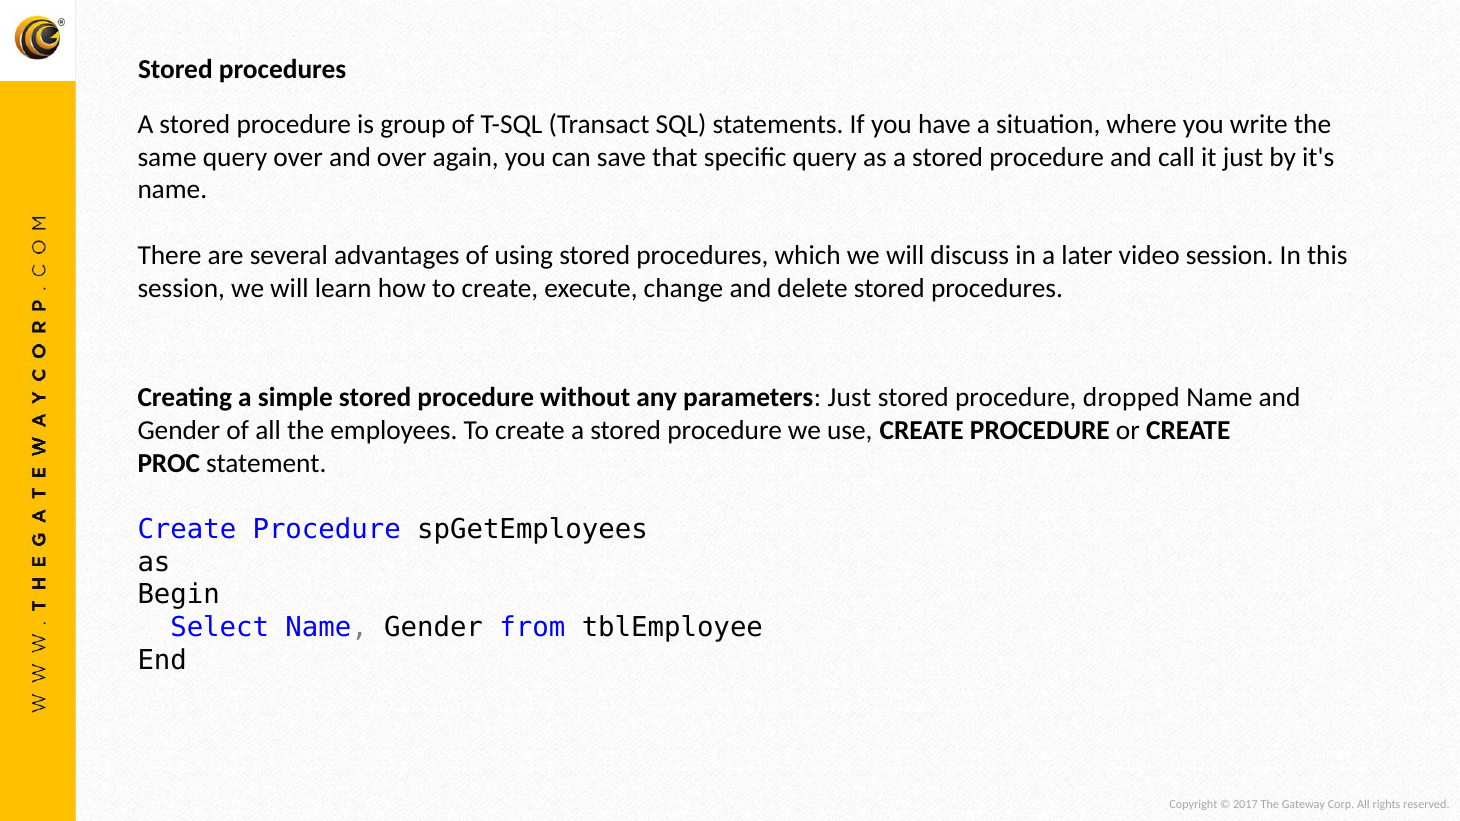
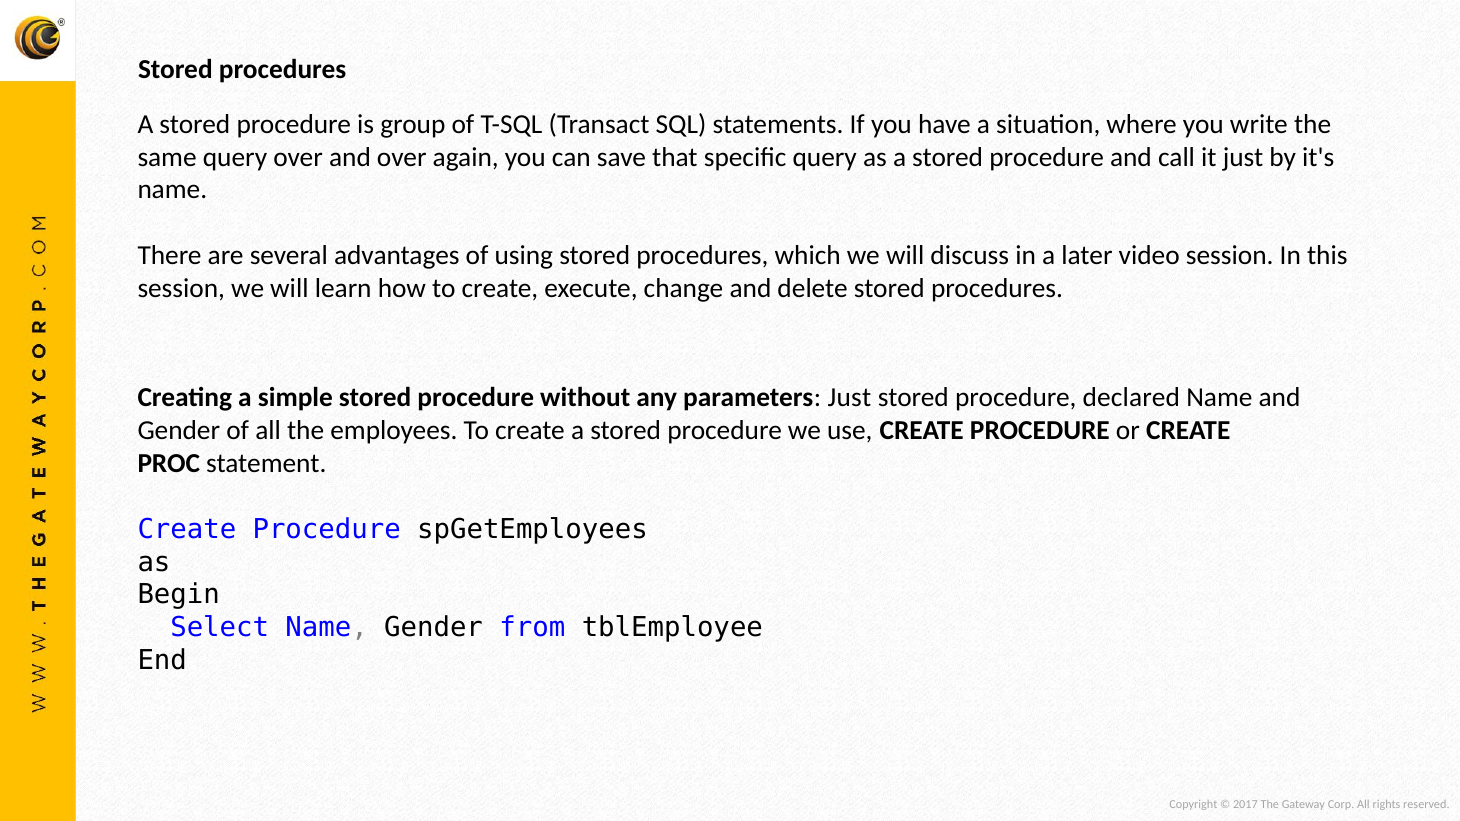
dropped: dropped -> declared (1131, 398)
